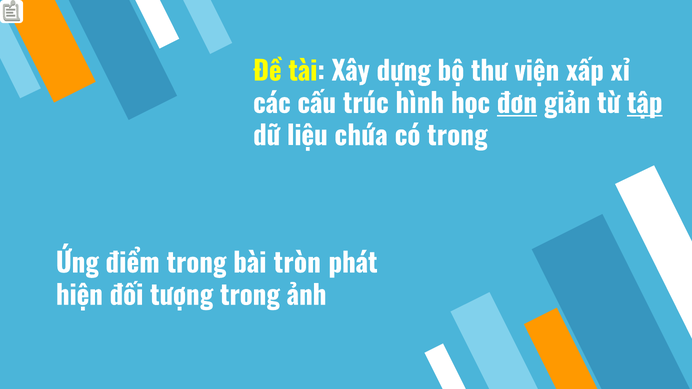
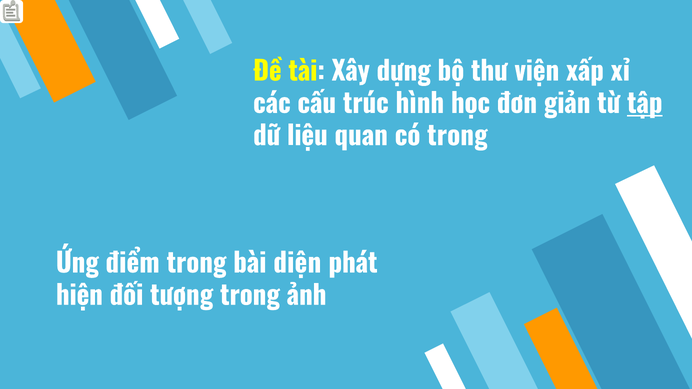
đơn underline: present -> none (517, 104)
chứa: chứa -> quan (361, 136)
tròn: tròn -> diện (297, 264)
